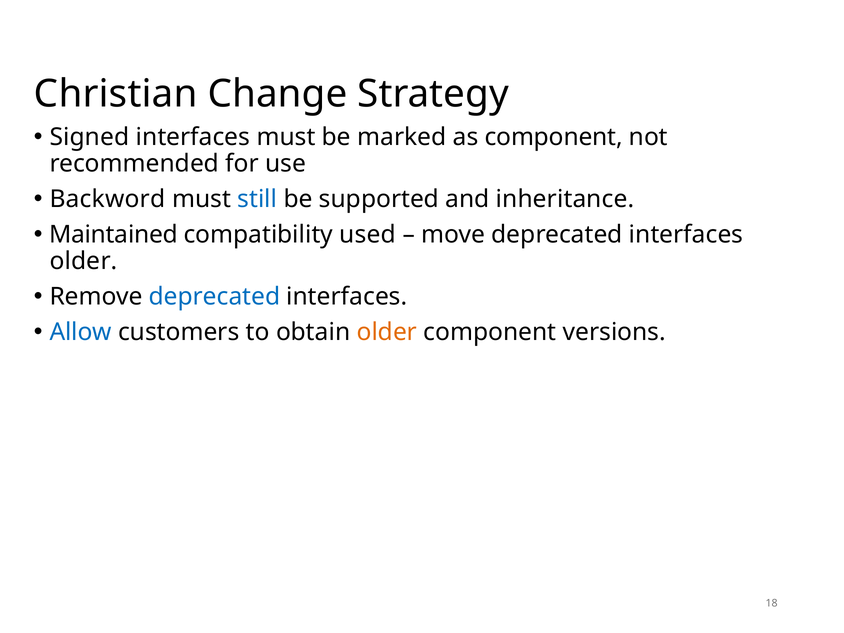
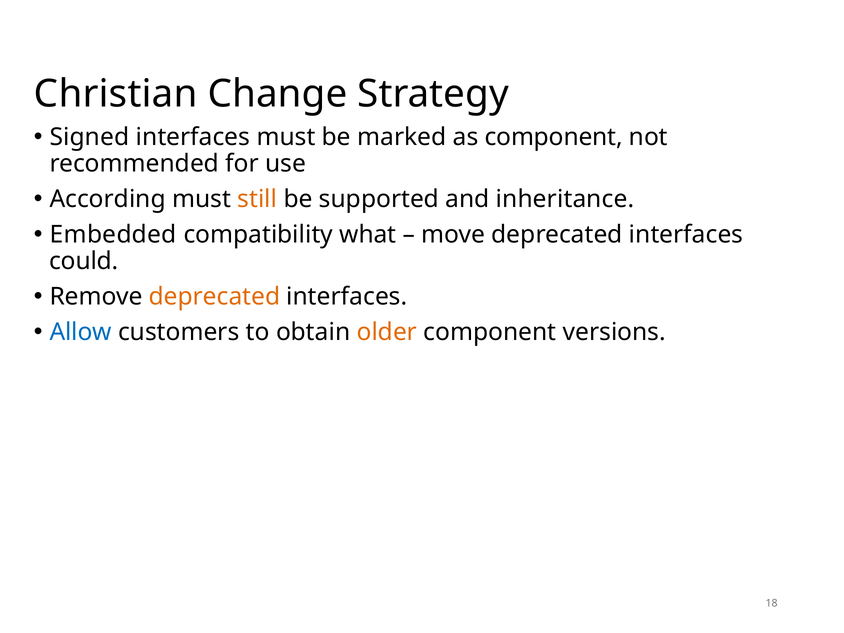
Backword: Backword -> According (108, 199)
still colour: blue -> orange (257, 199)
Maintained: Maintained -> Embedded (113, 235)
used: used -> what (368, 235)
older: older -> could (84, 261)
deprecated colour: blue -> orange (215, 297)
